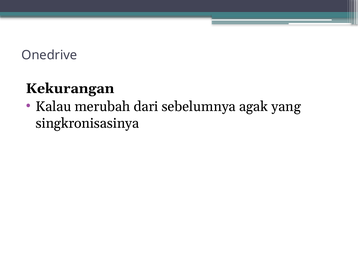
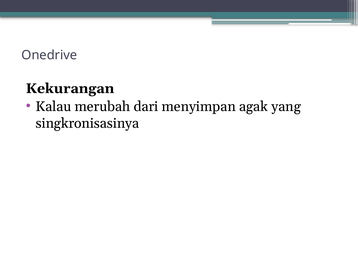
sebelumnya: sebelumnya -> menyimpan (199, 107)
